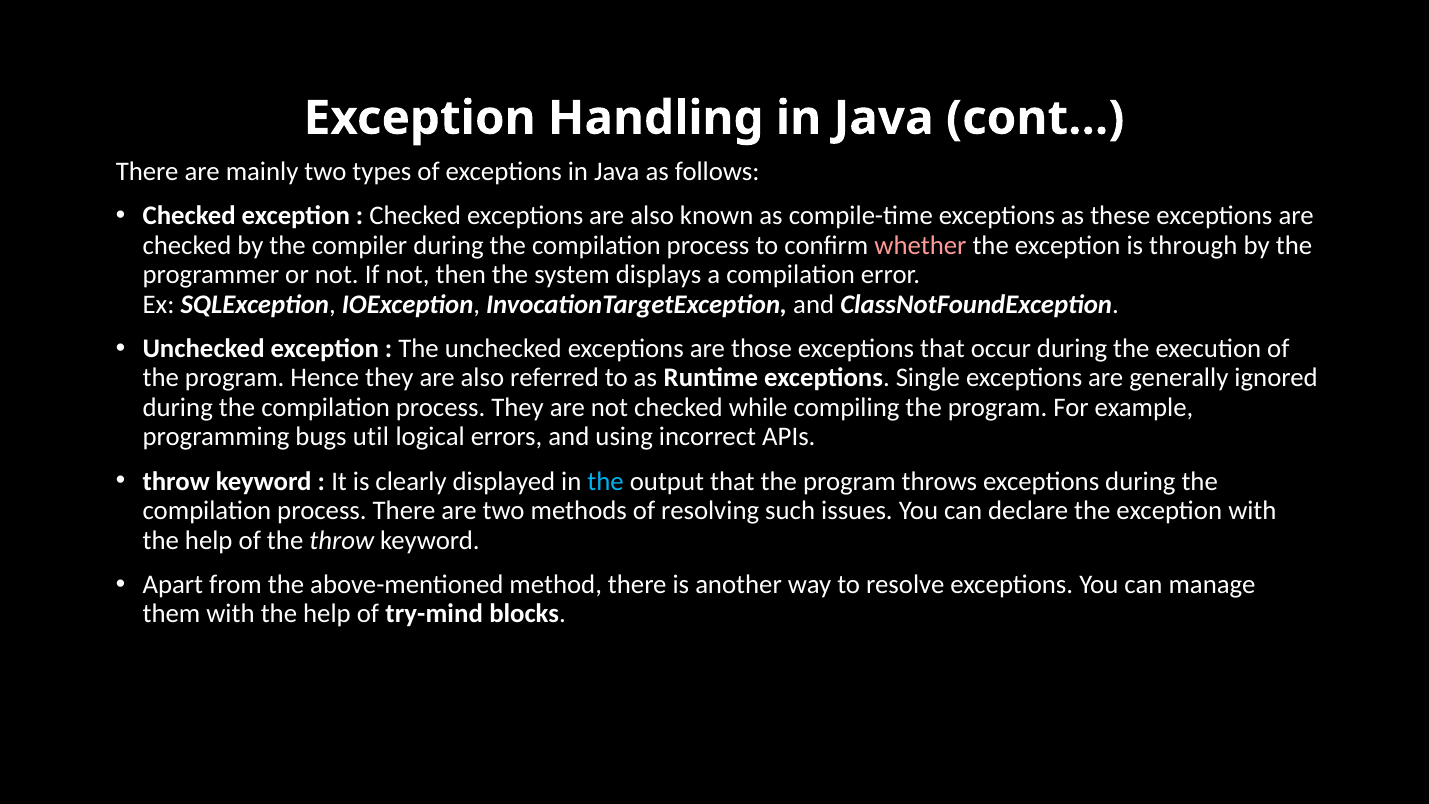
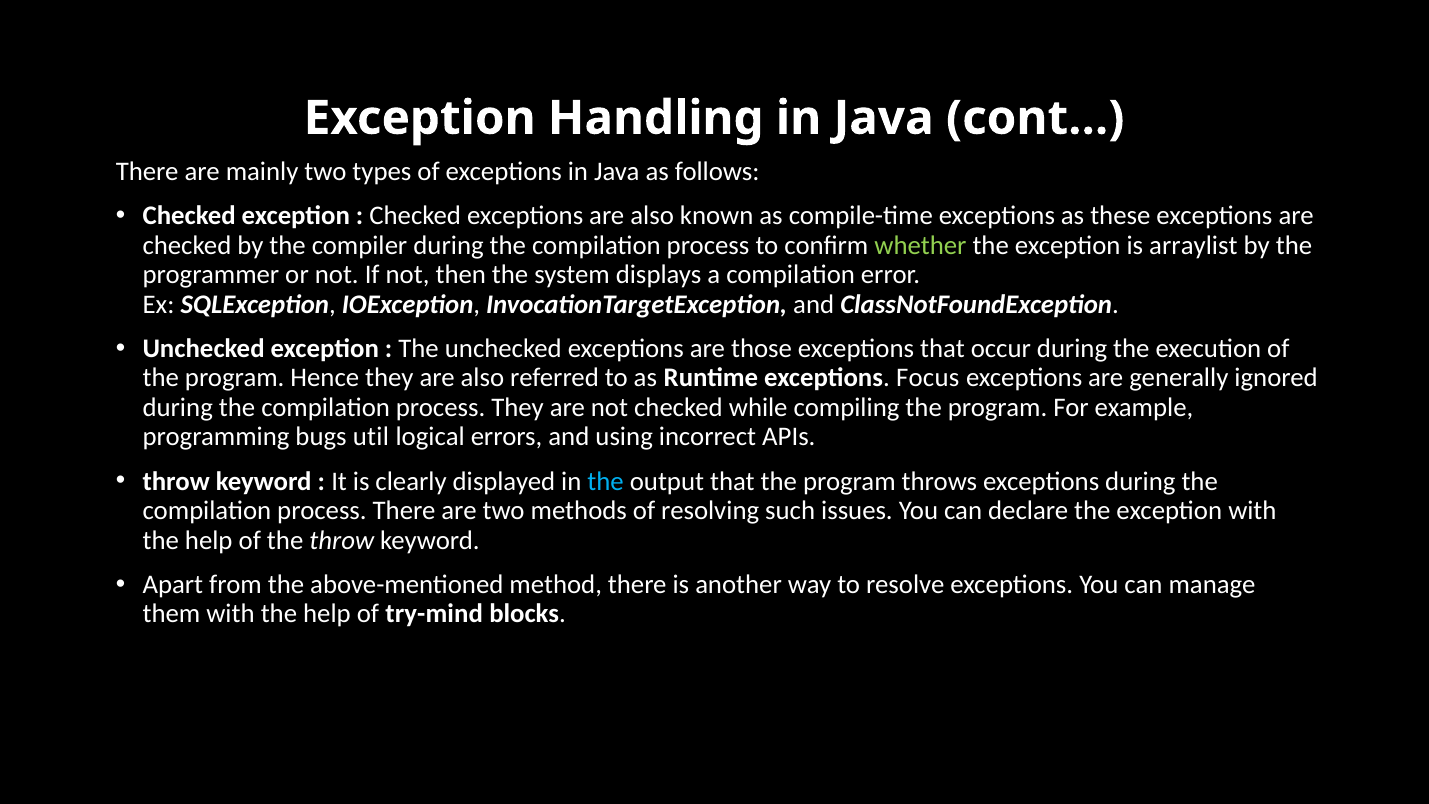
whether colour: pink -> light green (920, 245)
through: through -> arraylist (1193, 245)
Single: Single -> Focus (928, 378)
